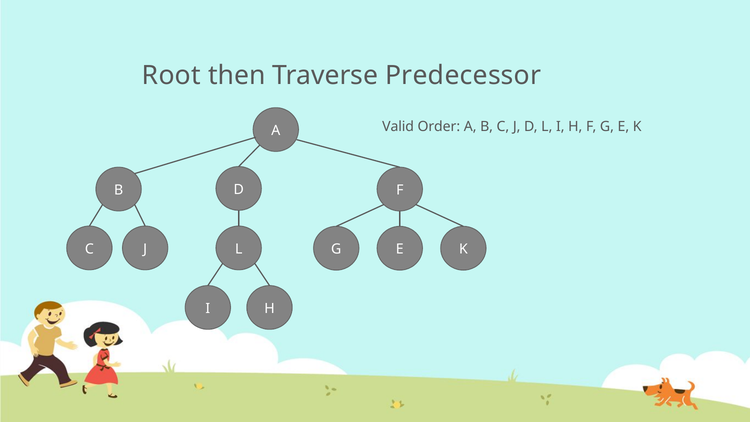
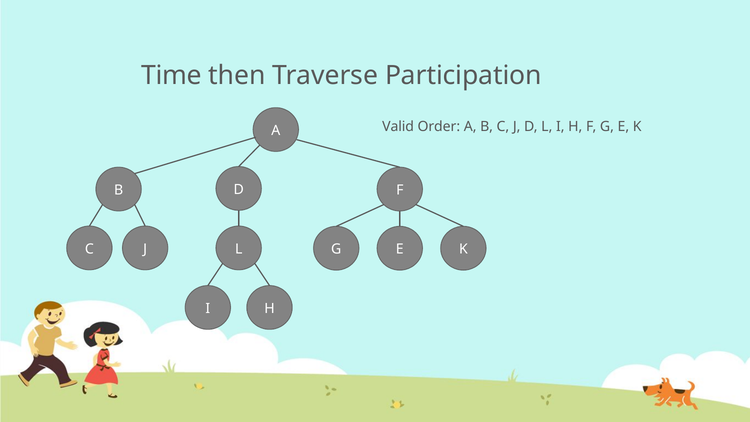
Root: Root -> Time (172, 75)
Predecessor: Predecessor -> Participation (463, 75)
